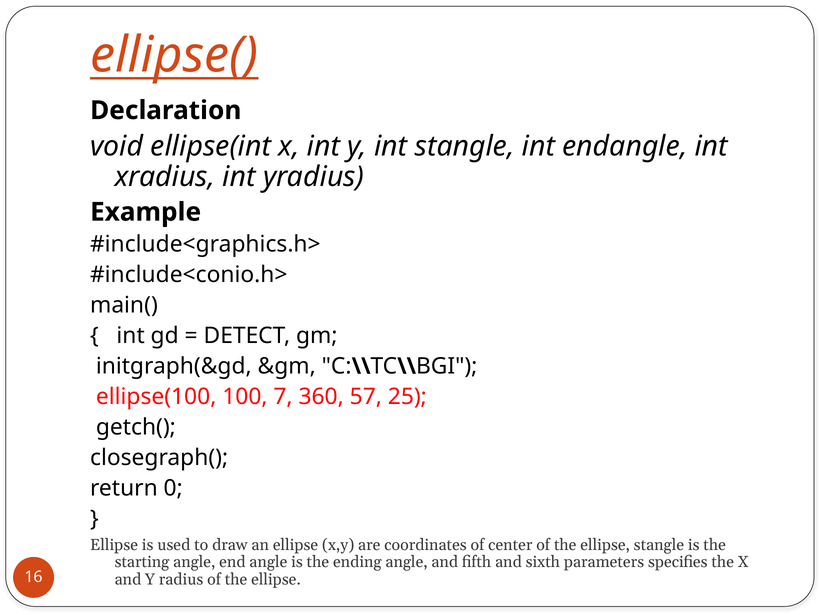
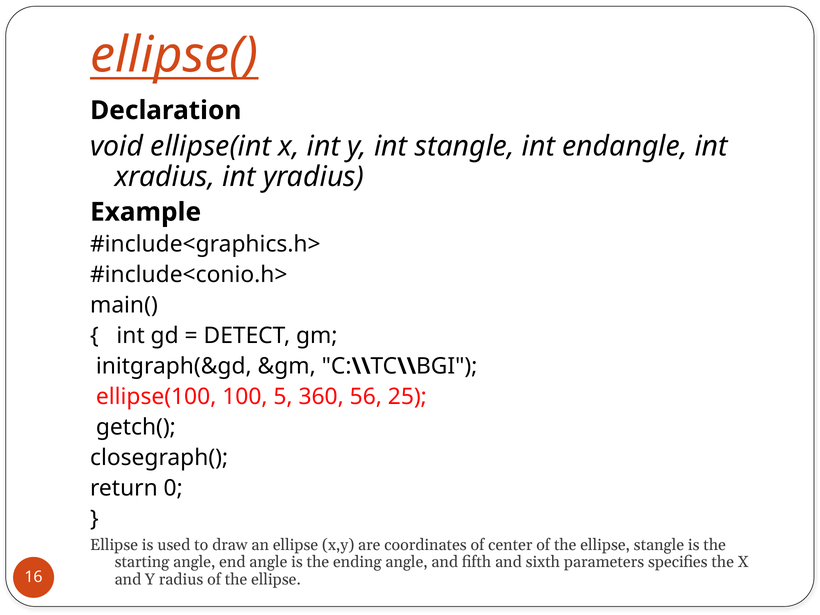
7: 7 -> 5 (283, 397)
57: 57 -> 56 (366, 397)
